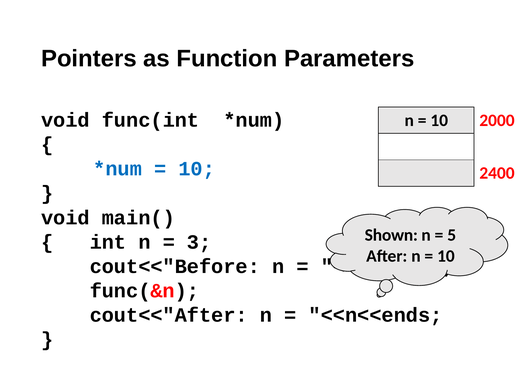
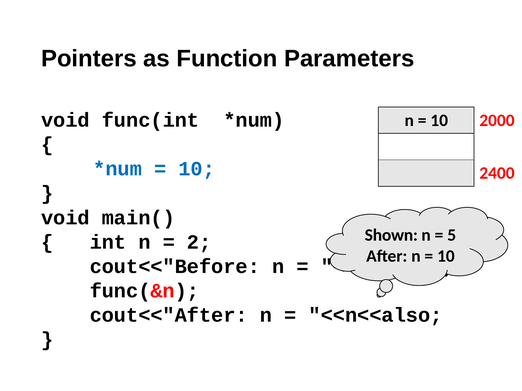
3: 3 -> 2 (199, 242)
<<n<<ends: <<n<<ends -> <<n<<also (375, 315)
